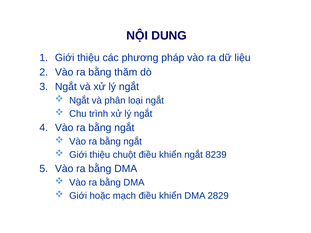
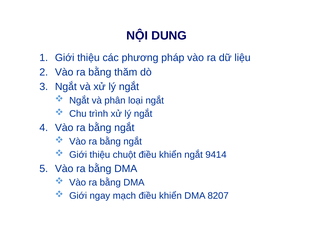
8239: 8239 -> 9414 (216, 155)
hoặc: hoặc -> ngay (100, 196)
2829: 2829 -> 8207 (218, 196)
